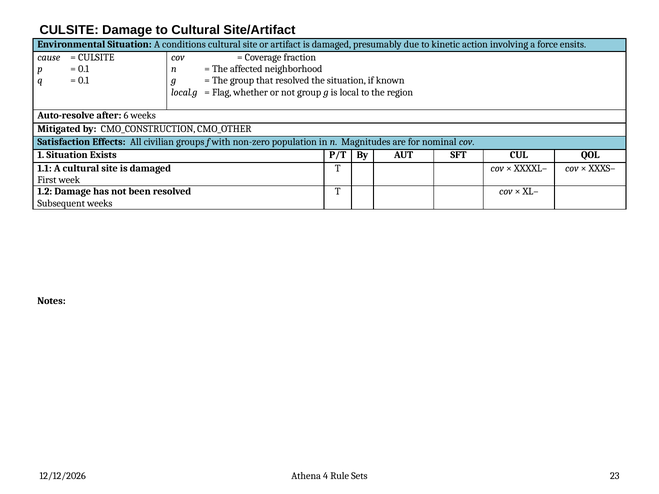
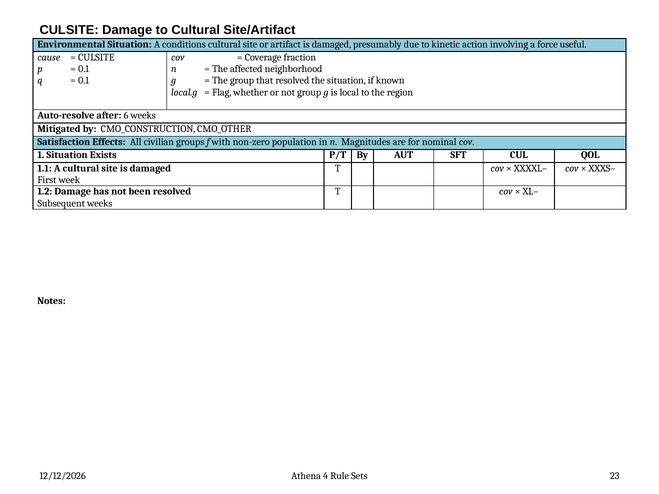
ensits: ensits -> useful (573, 44)
